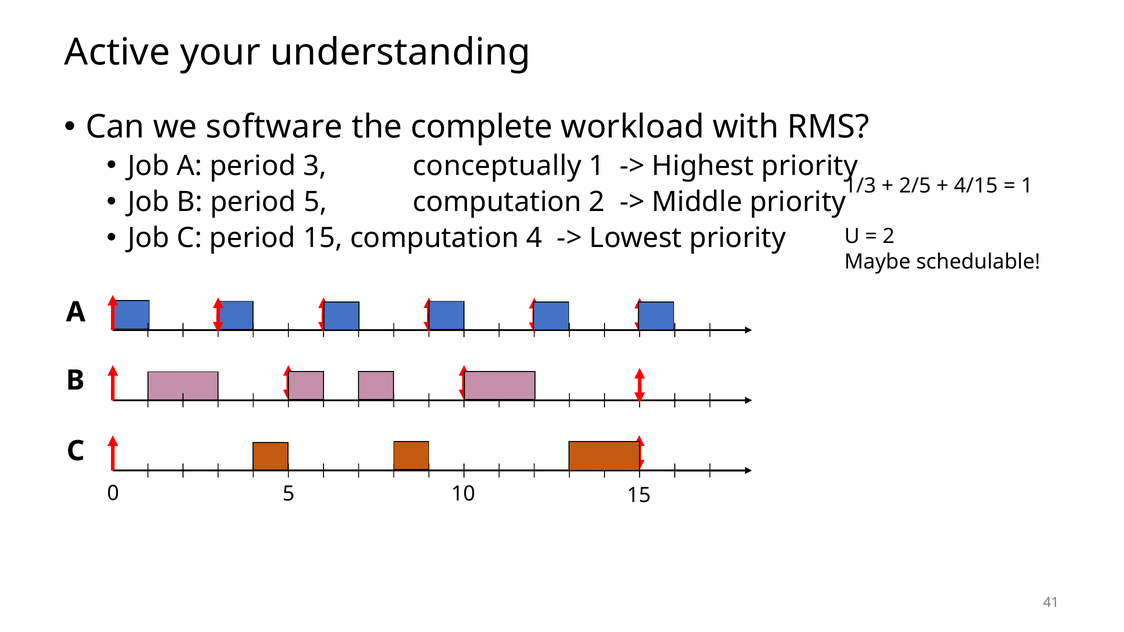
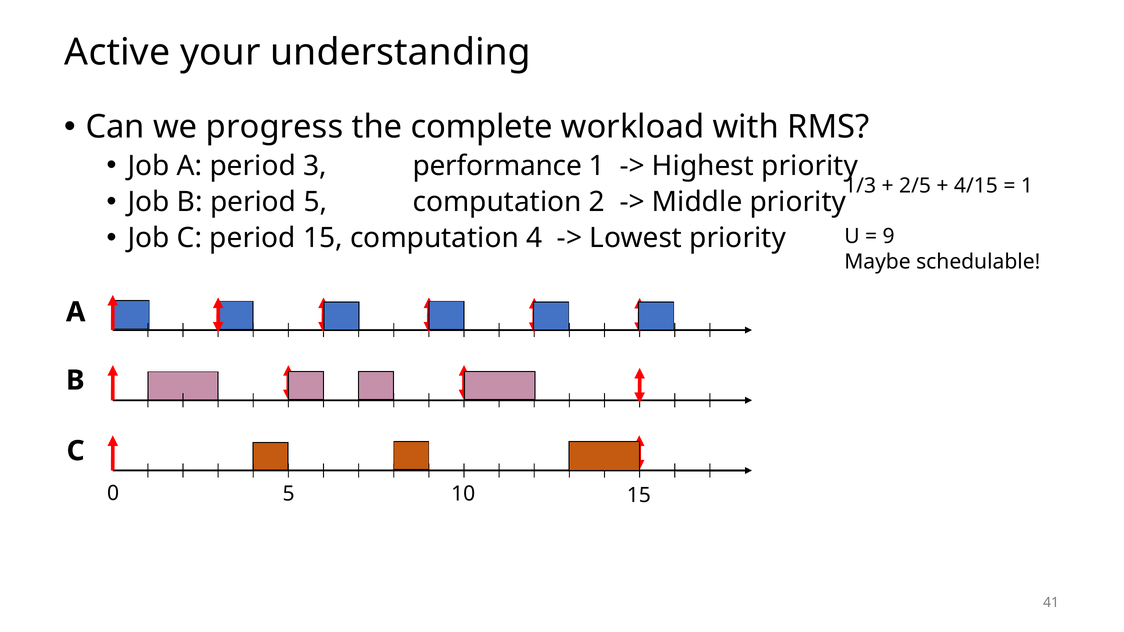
software: software -> progress (275, 127)
conceptually: conceptually -> performance (497, 166)
2: 2 -> 9 (889, 236)
